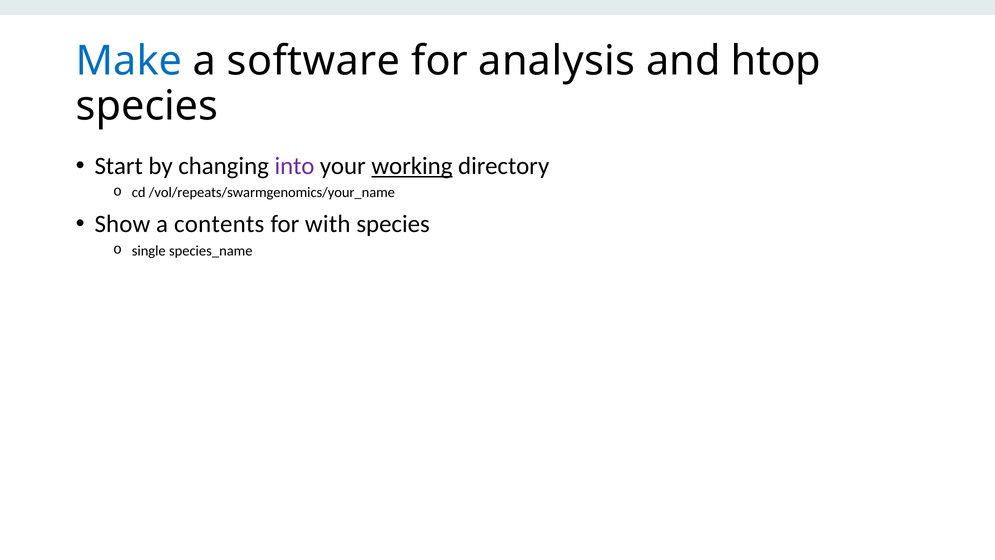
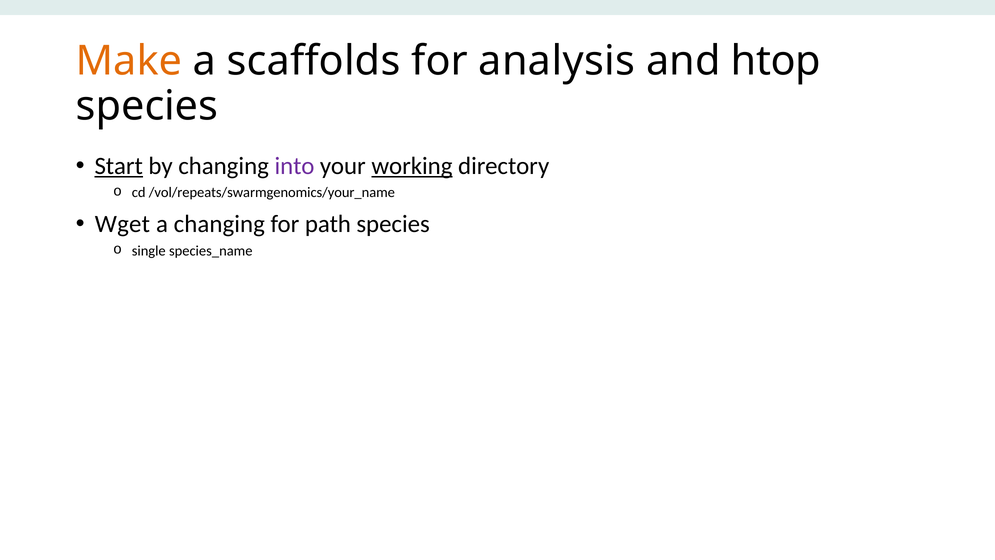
Make colour: blue -> orange (129, 61)
software: software -> scaffolds (314, 61)
Start underline: none -> present (119, 166)
Show: Show -> Wget (122, 224)
a contents: contents -> changing (219, 224)
with: with -> path (328, 224)
